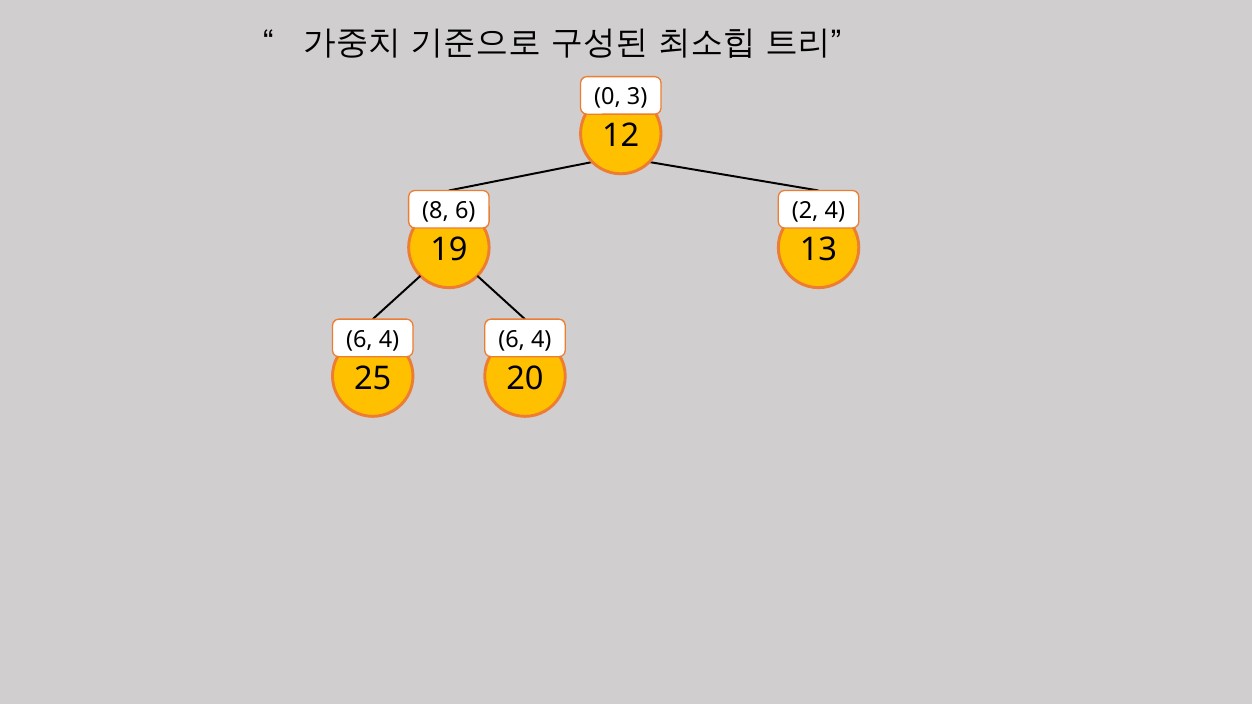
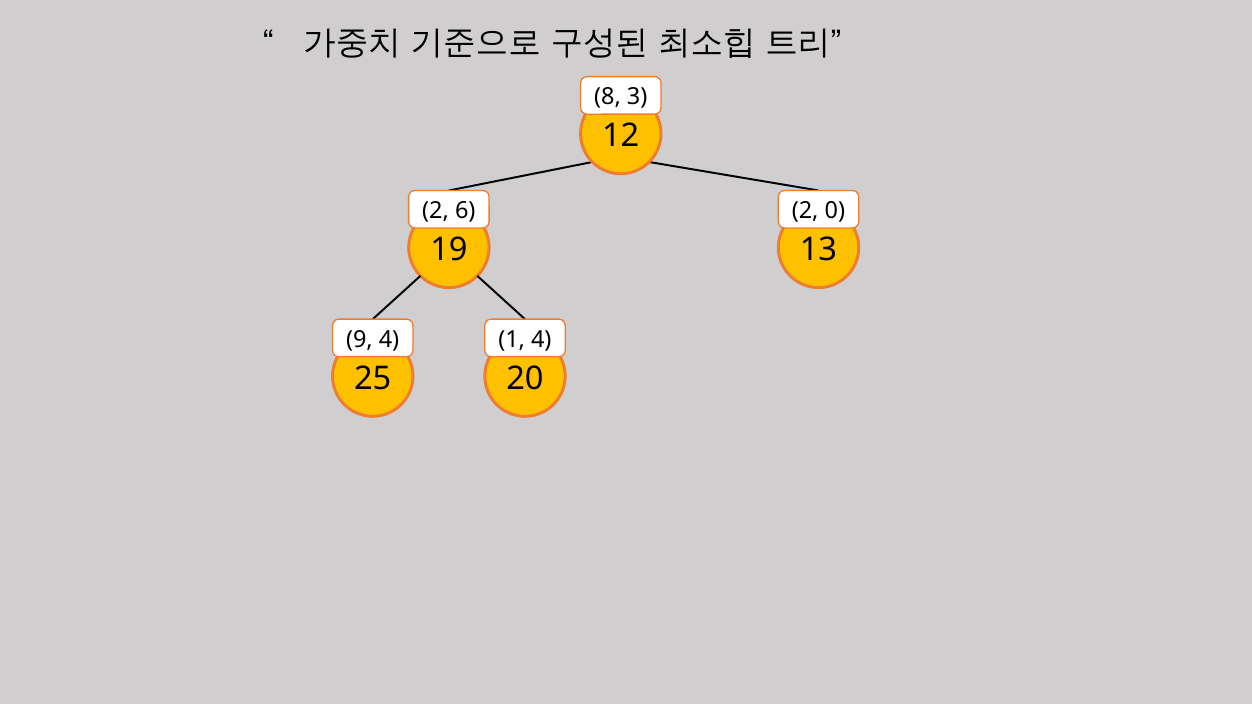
0: 0 -> 8 (607, 97)
8: 8 -> 2 (436, 211)
2 4: 4 -> 0 (835, 211)
6: 6 -> 9 (359, 340)
6: 6 -> 1 (512, 340)
